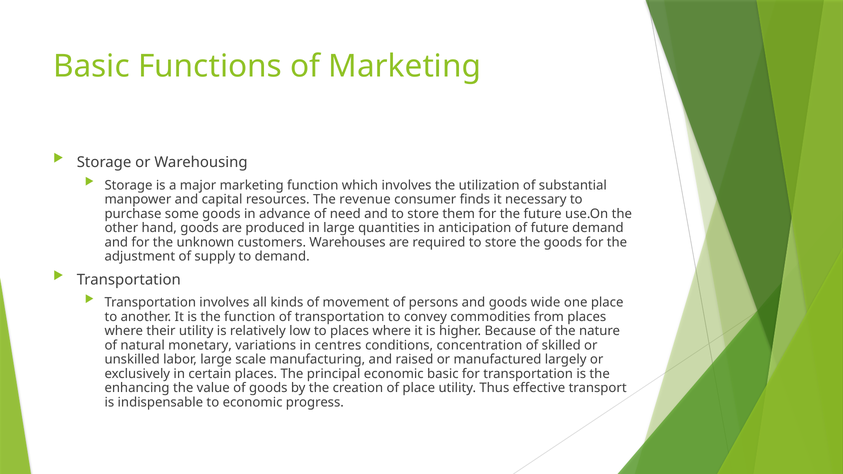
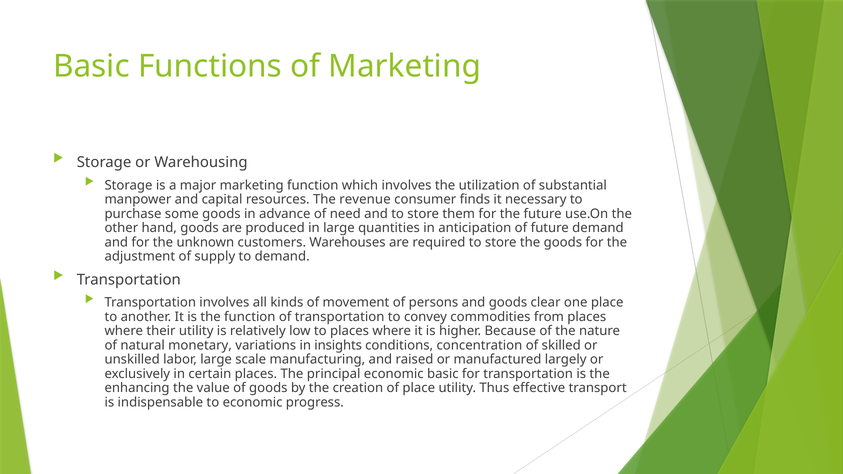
wide: wide -> clear (546, 303)
centres: centres -> insights (338, 345)
